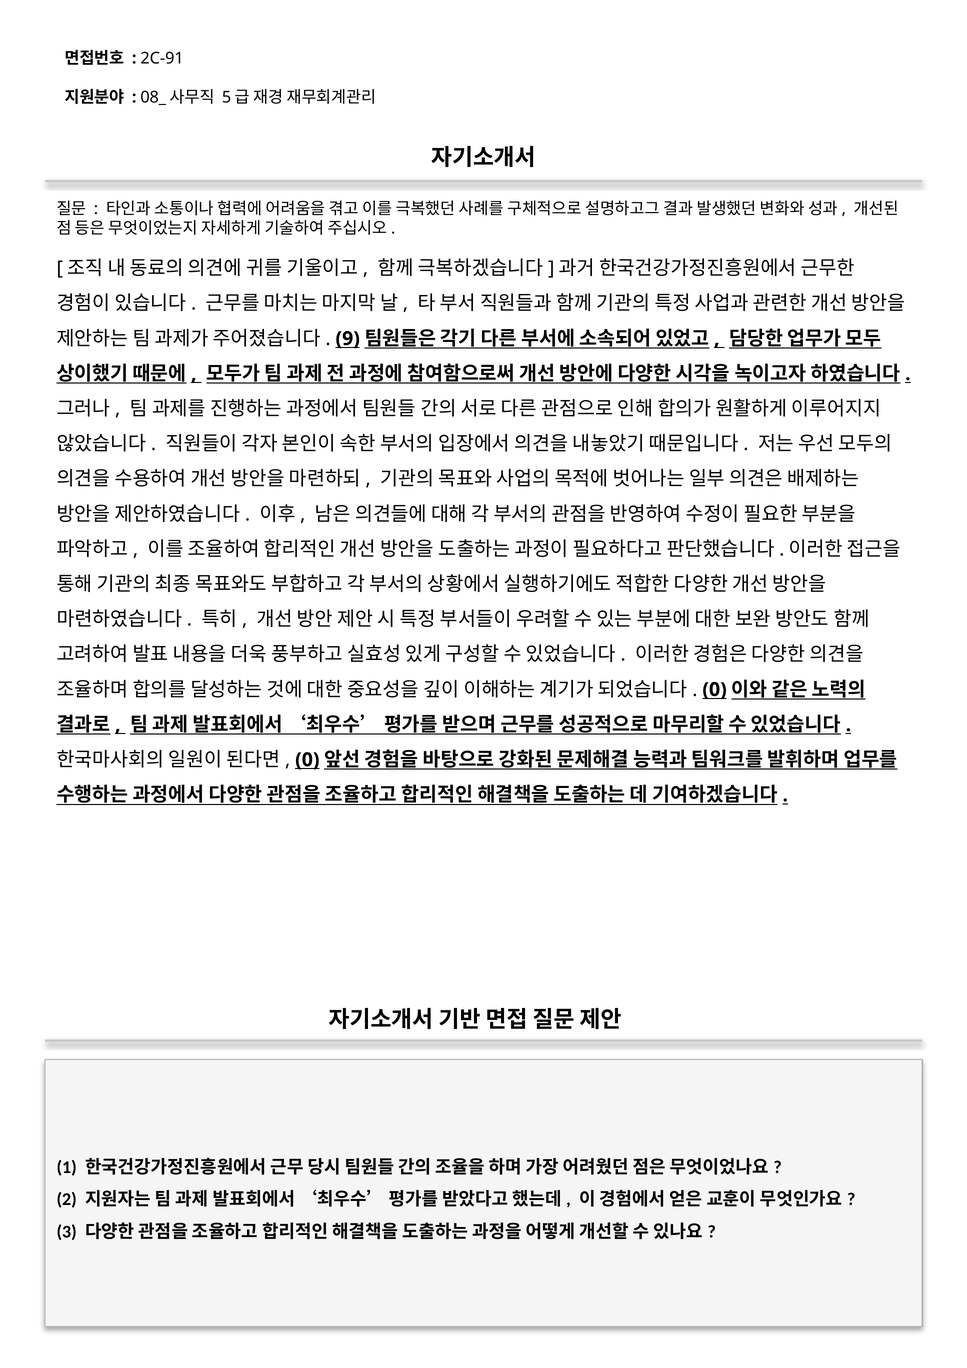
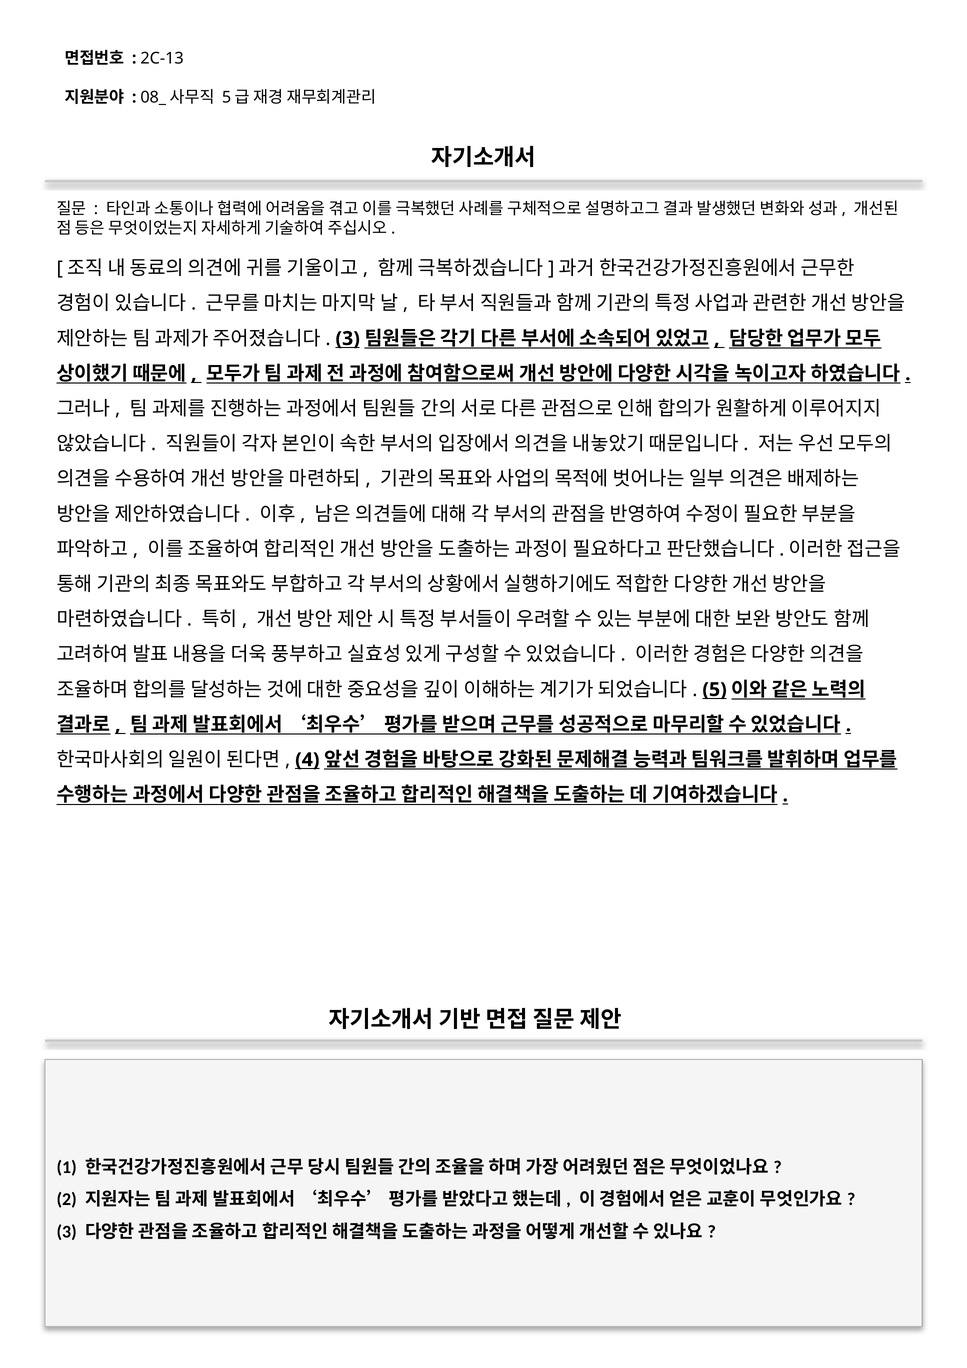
2C-91: 2C-91 -> 2C-13 (162, 58)
9: 9 -> 3 (348, 339)
0: 0 -> 5 (715, 689)
0: 0 -> 4 (307, 760)
